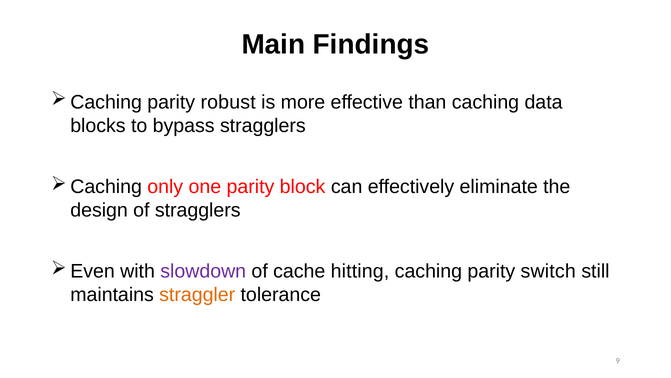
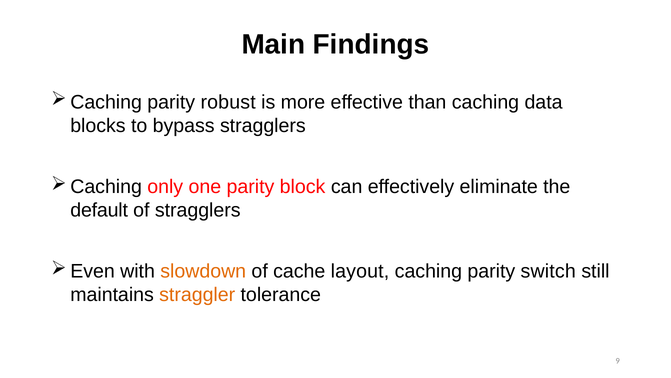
design: design -> default (99, 210)
slowdown colour: purple -> orange (203, 271)
hitting: hitting -> layout (360, 271)
